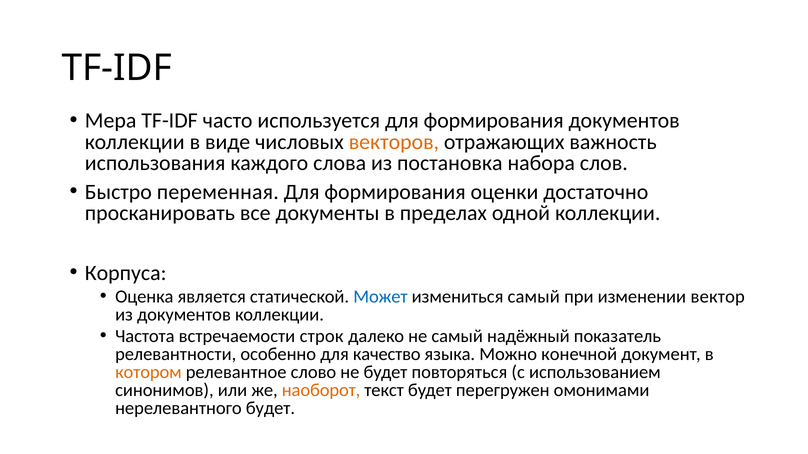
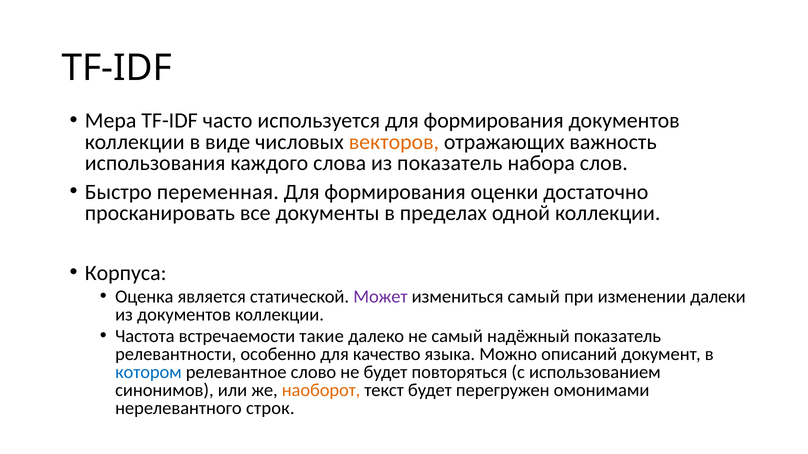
из постановка: постановка -> показатель (450, 163)
Может colour: blue -> purple (380, 297)
вектор: вектор -> далеки (718, 297)
строк: строк -> такие (322, 337)
конечной: конечной -> описаний (579, 355)
котором colour: orange -> blue (148, 373)
нерелевантного будет: будет -> строк (270, 409)
